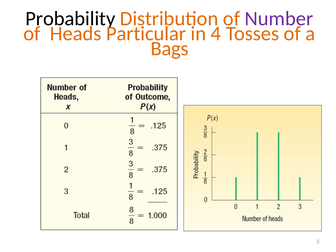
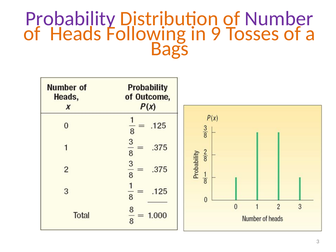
Probability colour: black -> purple (70, 18)
Particular: Particular -> Following (146, 34)
4: 4 -> 9 (216, 34)
